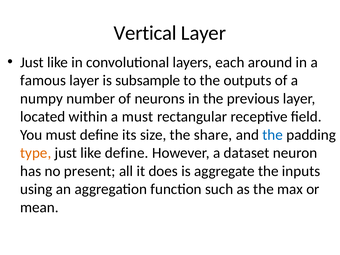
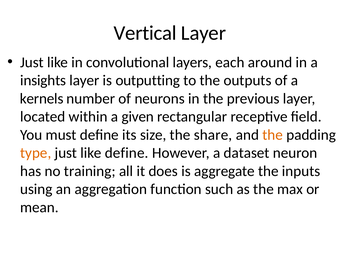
famous: famous -> insights (43, 80)
subsample: subsample -> outputting (148, 80)
numpy: numpy -> kernels (42, 99)
a must: must -> given (138, 117)
the colour: blue -> orange (273, 135)
present: present -> training (90, 171)
